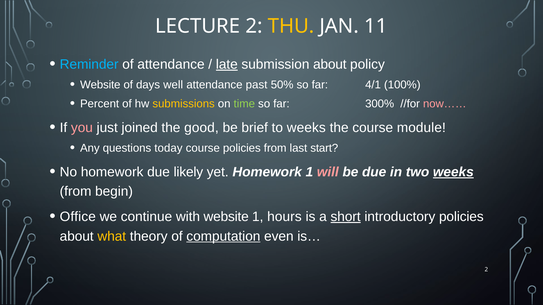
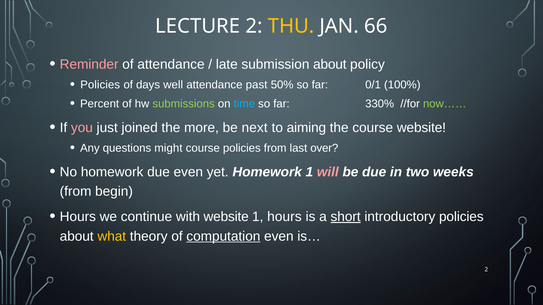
11: 11 -> 66 (376, 26)
Reminder colour: light blue -> pink (89, 64)
late underline: present -> none (227, 64)
Website: Website -> Policies (100, 85)
4/1: 4/1 -> 0/1 (373, 85)
submissions colour: yellow -> light green (184, 104)
time colour: light green -> light blue (244, 104)
300%: 300% -> 330% (380, 104)
now…… colour: pink -> light green (445, 104)
good: good -> more (202, 128)
brief: brief -> next (255, 128)
to weeks: weeks -> aiming (306, 128)
course module: module -> website (421, 128)
today: today -> might (168, 148)
start: start -> over (324, 148)
due likely: likely -> even (188, 172)
weeks underline: present -> none (453, 172)
Office: Office -> Hours (78, 217)
